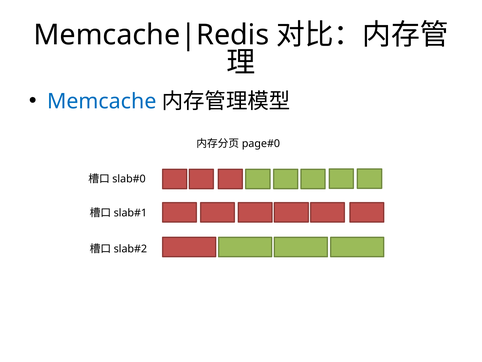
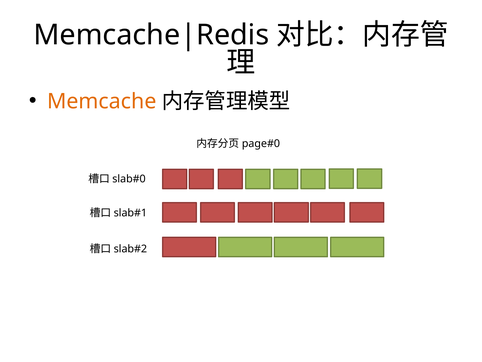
Memcache colour: blue -> orange (102, 101)
